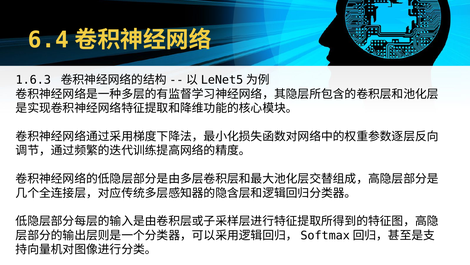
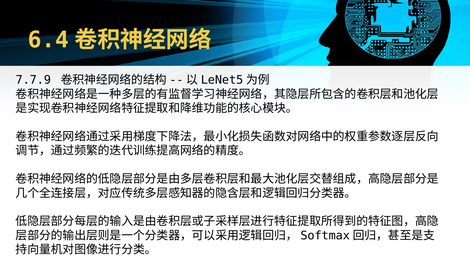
1.6.3: 1.6.3 -> 7.7.9 (33, 80)
